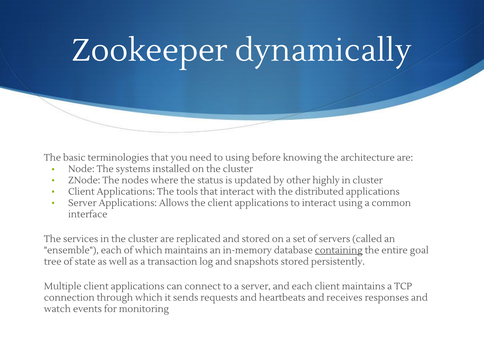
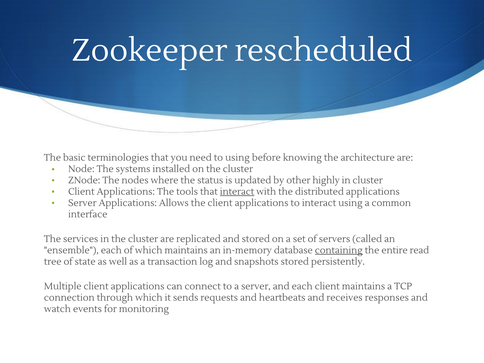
dynamically: dynamically -> rescheduled (323, 51)
interact underline: none -> present (237, 192)
goal: goal -> read (419, 250)
